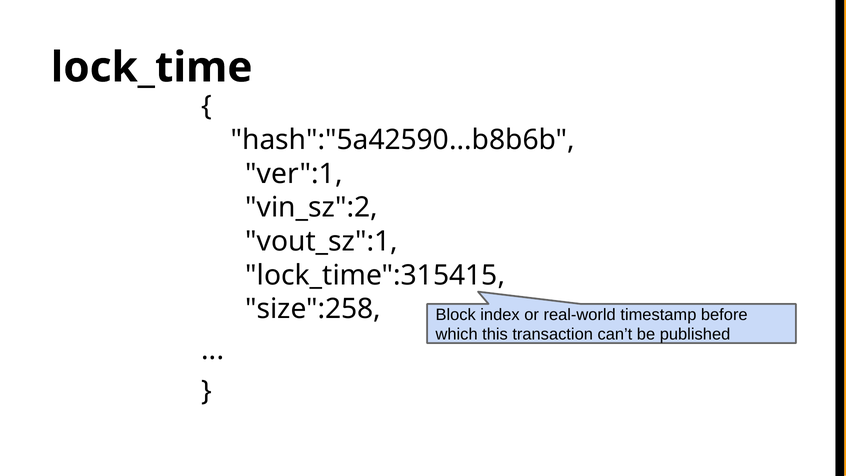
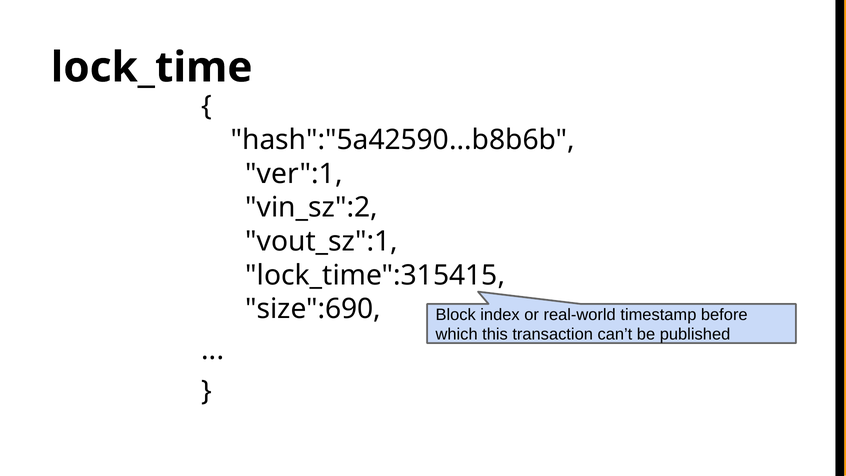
size":258: size":258 -> size":690 (313, 309)
